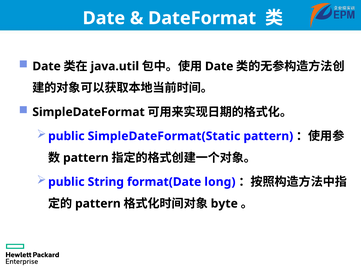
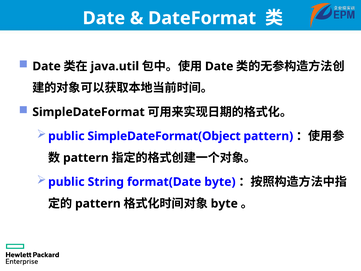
SimpleDateFormat(Static: SimpleDateFormat(Static -> SimpleDateFormat(Object (164, 136)
format(Date long: long -> byte (220, 182)
